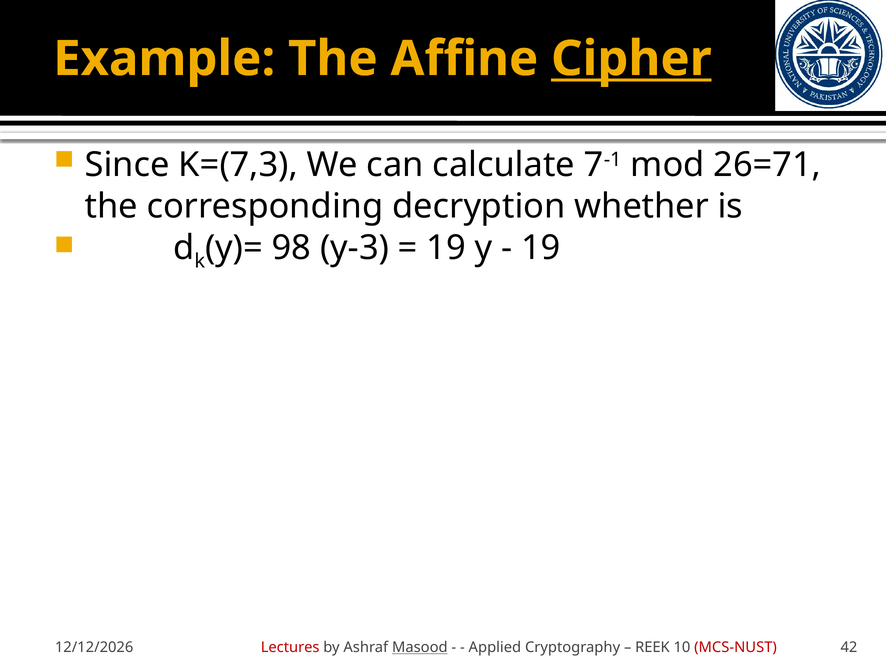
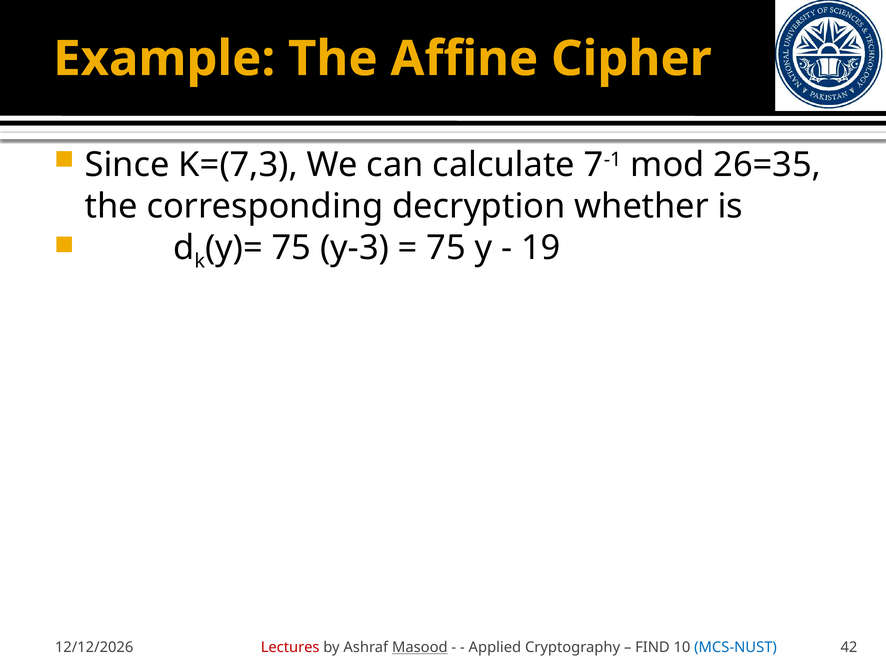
Cipher underline: present -> none (631, 59)
26=71: 26=71 -> 26=35 (767, 165)
98: 98 -> 75 (291, 248)
19: 19 -> 75 (446, 248)
REEK: REEK -> FIND (652, 647)
MCS-NUST colour: red -> blue (736, 647)
